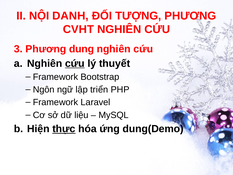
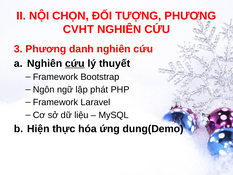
DANH: DANH -> CHỌN (71, 16)
dung: dung -> danh (81, 49)
triển: triển -> phát (99, 89)
thực underline: present -> none (64, 129)
